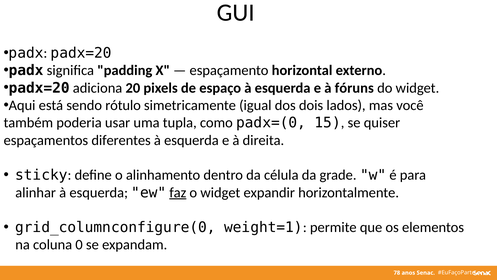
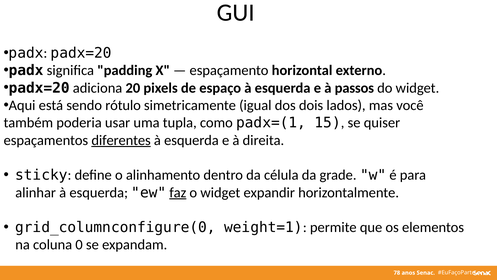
fóruns: fóruns -> passos (354, 88)
padx=(0: padx=(0 -> padx=(1 (271, 123)
diferentes underline: none -> present (121, 140)
